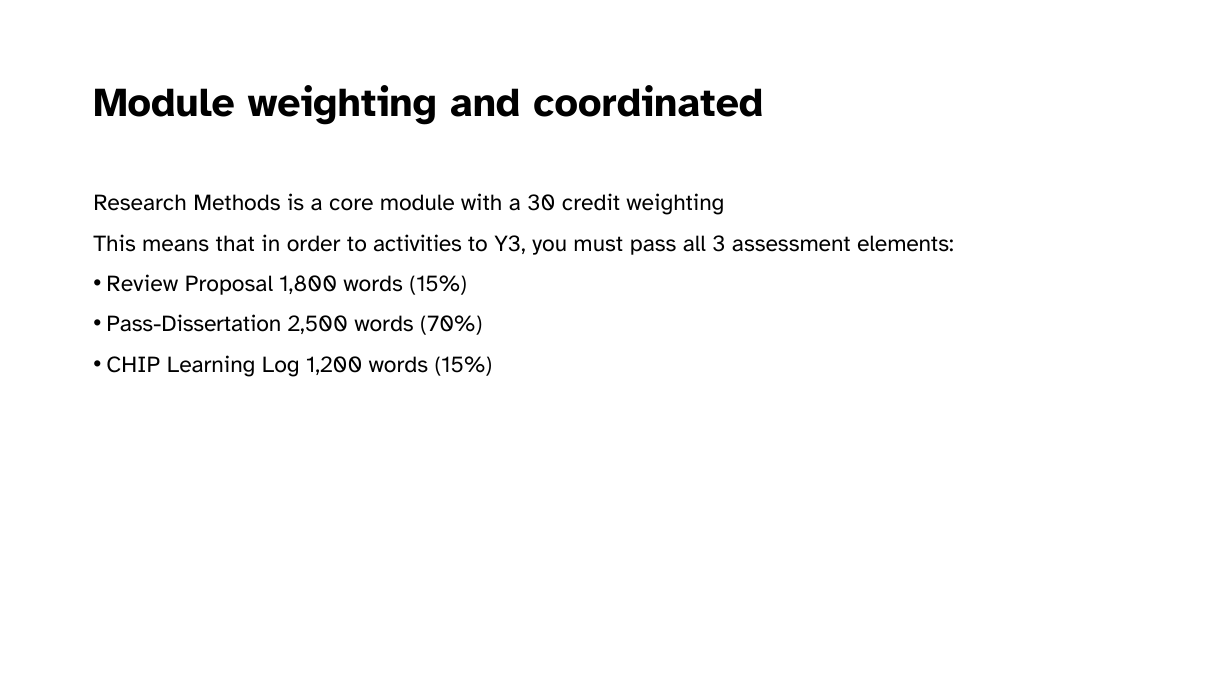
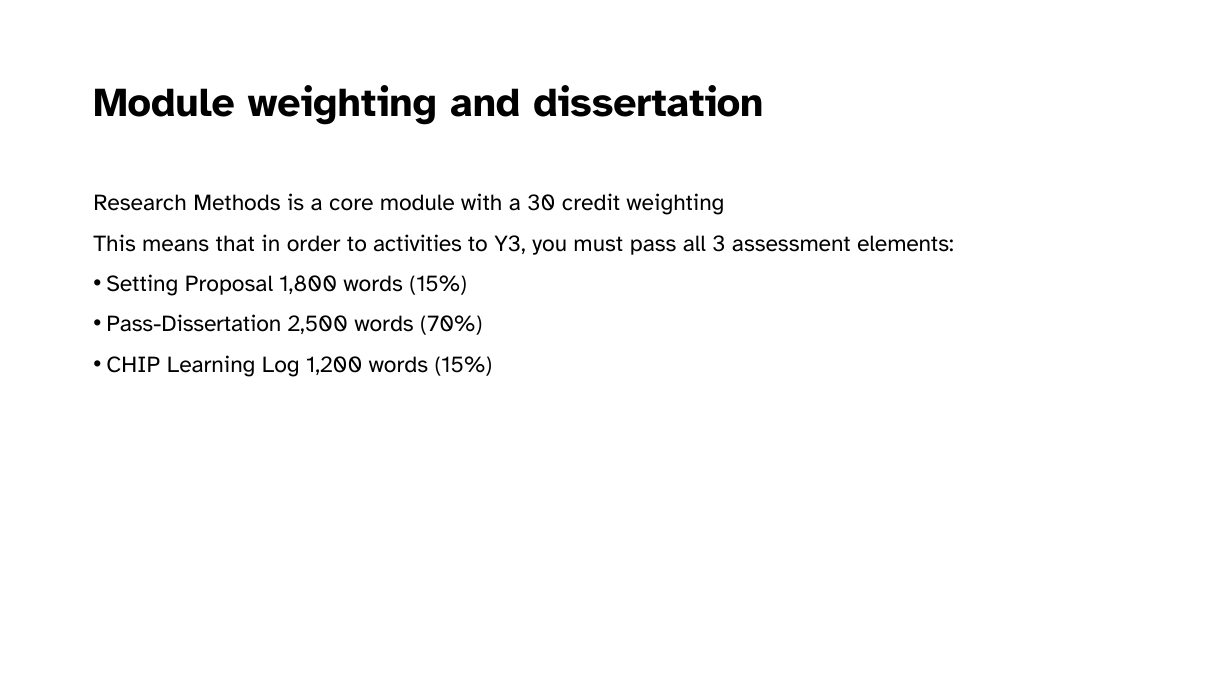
coordinated: coordinated -> dissertation (648, 103)
Review: Review -> Setting (142, 284)
